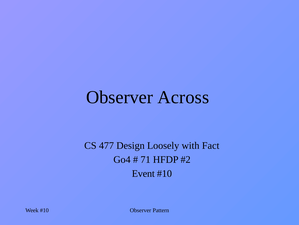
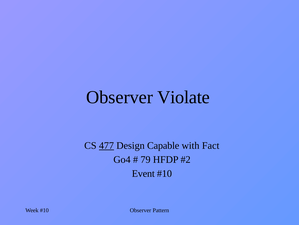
Across: Across -> Violate (184, 97)
477 underline: none -> present (106, 145)
Loosely: Loosely -> Capable (163, 145)
71: 71 -> 79 (146, 159)
